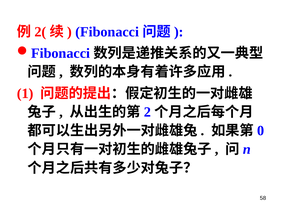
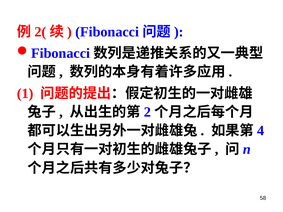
0: 0 -> 4 (261, 131)
